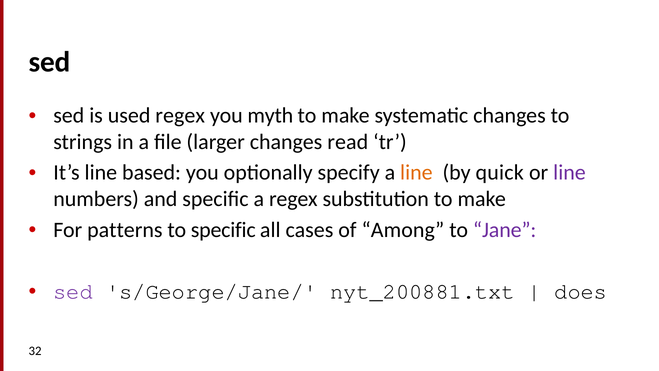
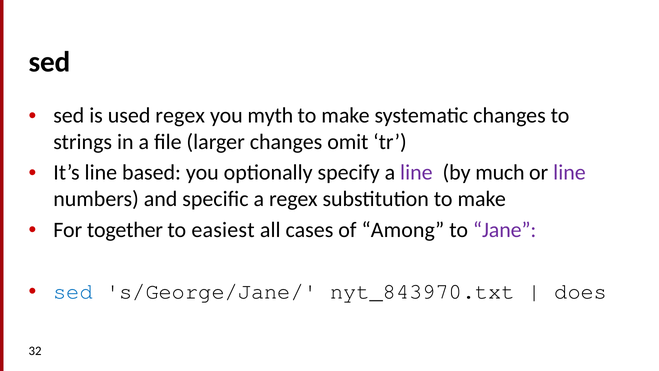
read: read -> omit (348, 142)
line colour: orange -> purple (416, 173)
quick: quick -> much (500, 173)
patterns: patterns -> together (125, 230)
to specific: specific -> easiest (223, 230)
sed colour: purple -> blue (73, 291)
nyt_200881.txt: nyt_200881.txt -> nyt_843970.txt (422, 291)
